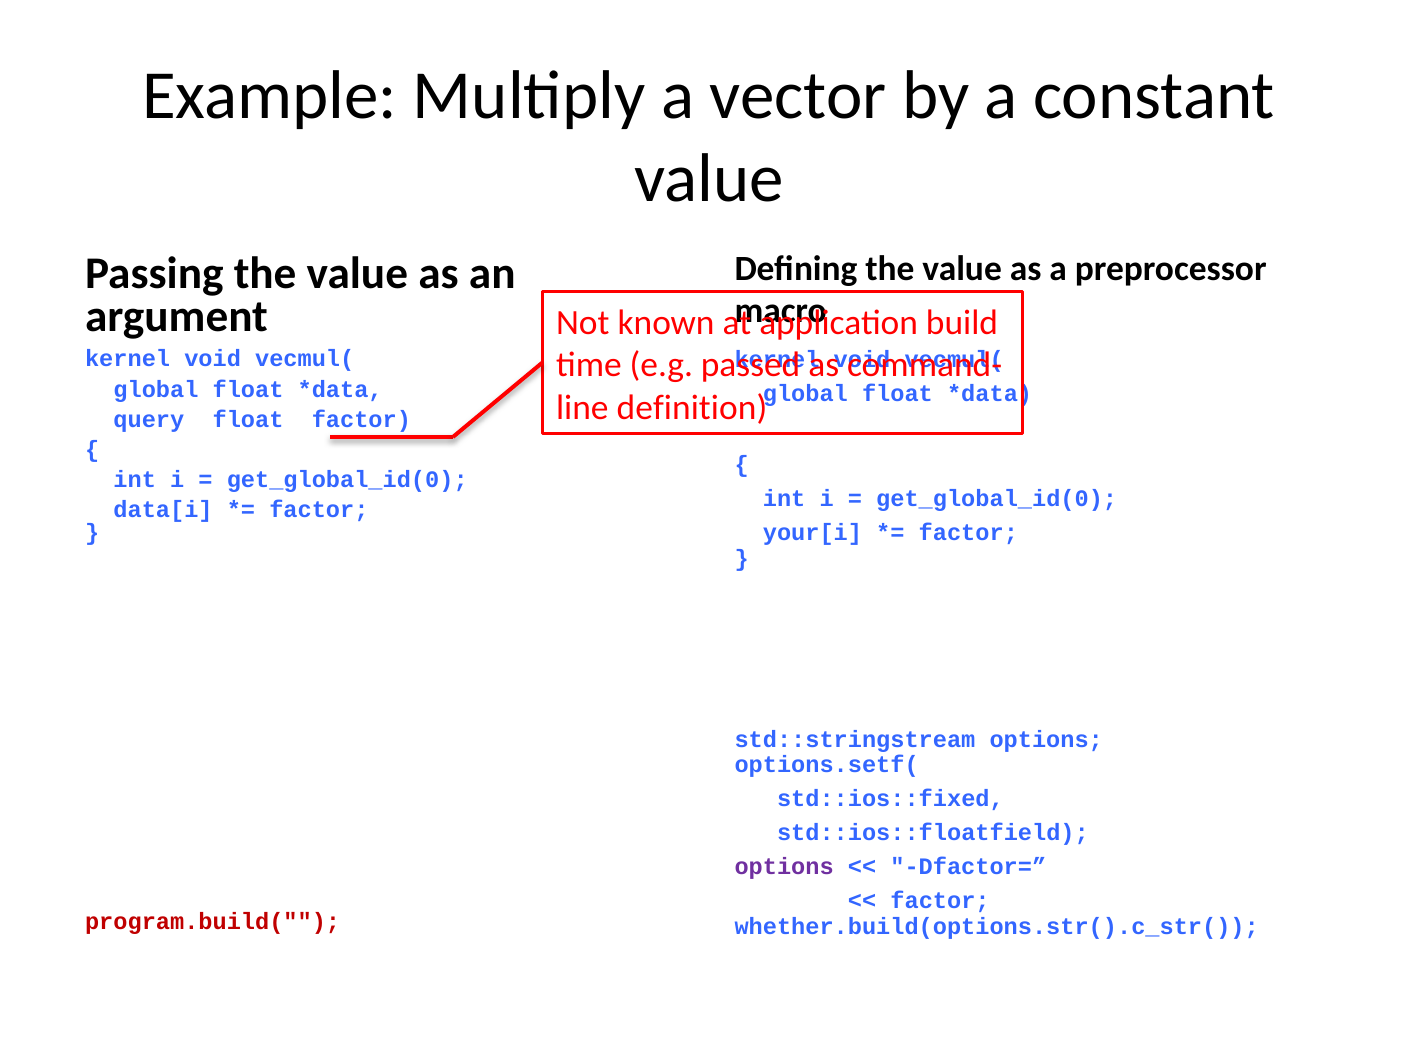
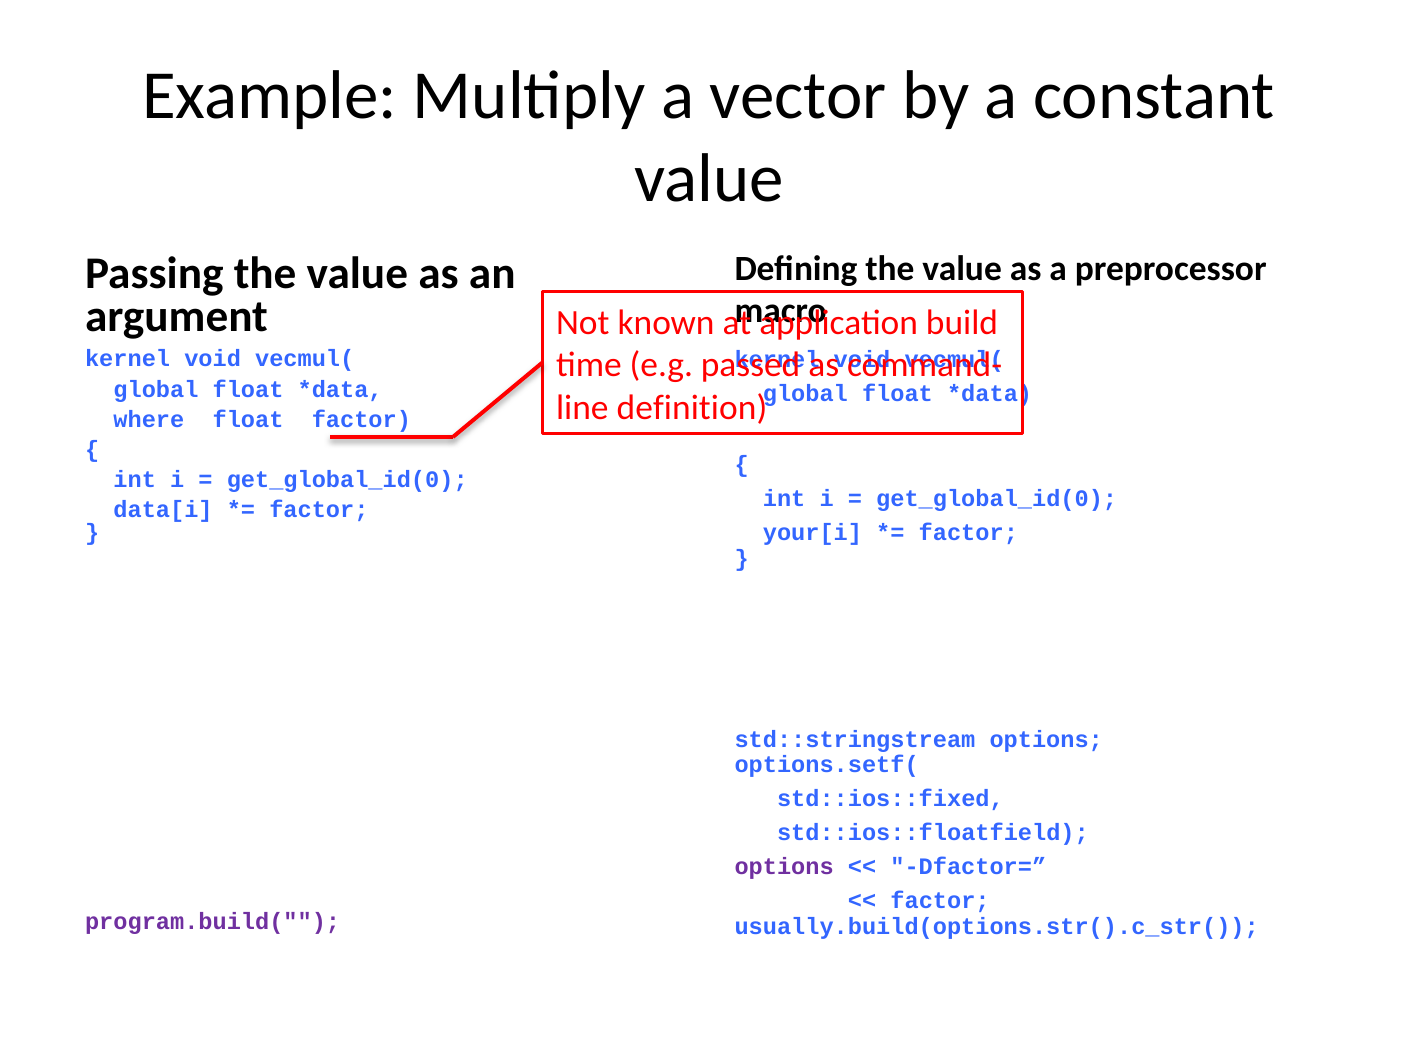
query: query -> where (149, 420)
program.build( colour: red -> purple (213, 922)
whether.build(options.str().c_str(: whether.build(options.str().c_str( -> usually.build(options.str().c_str( (997, 927)
